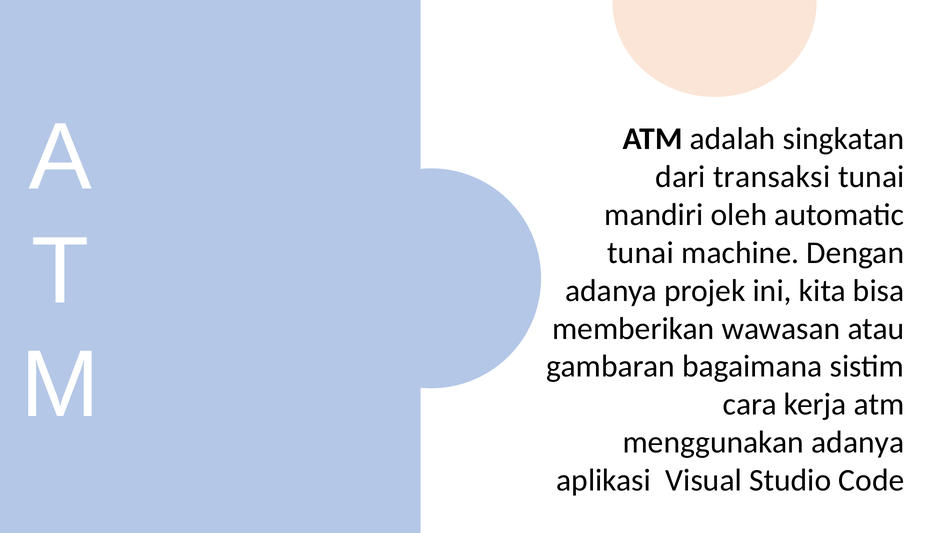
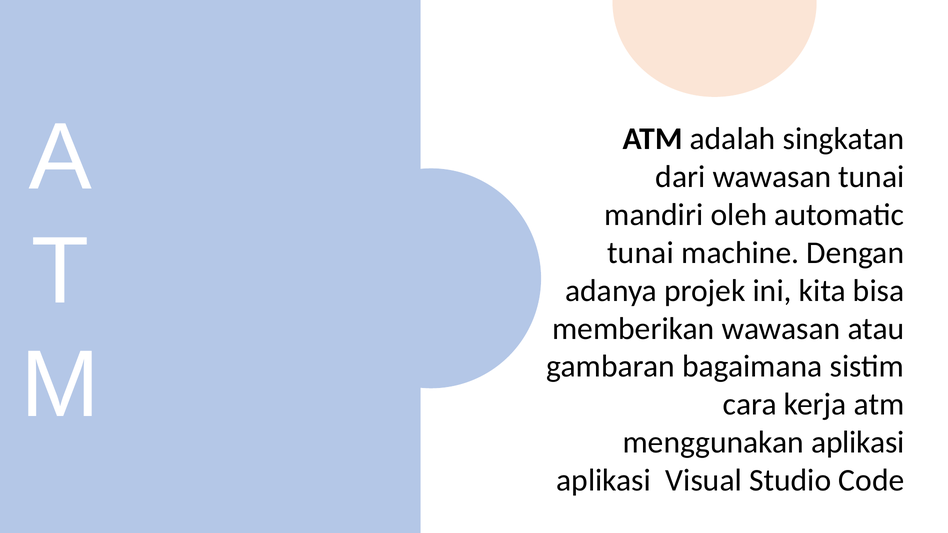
dari transaksi: transaksi -> wawasan (772, 177)
menggunakan adanya: adanya -> aplikasi (858, 443)
